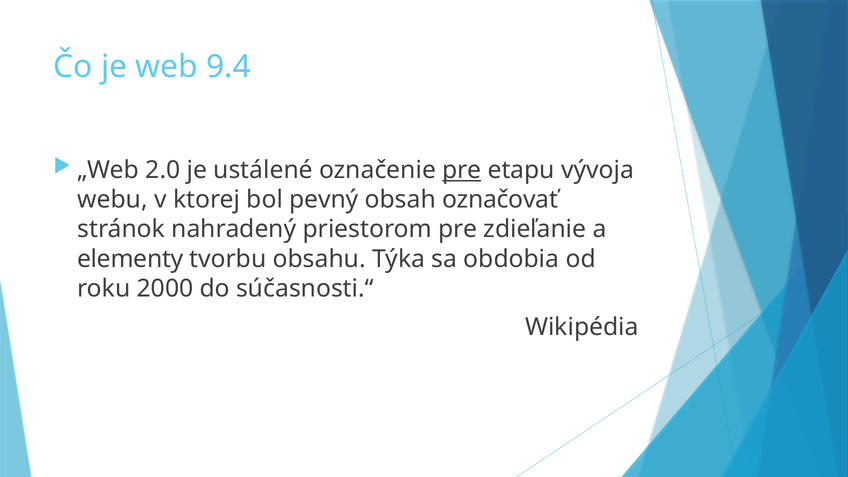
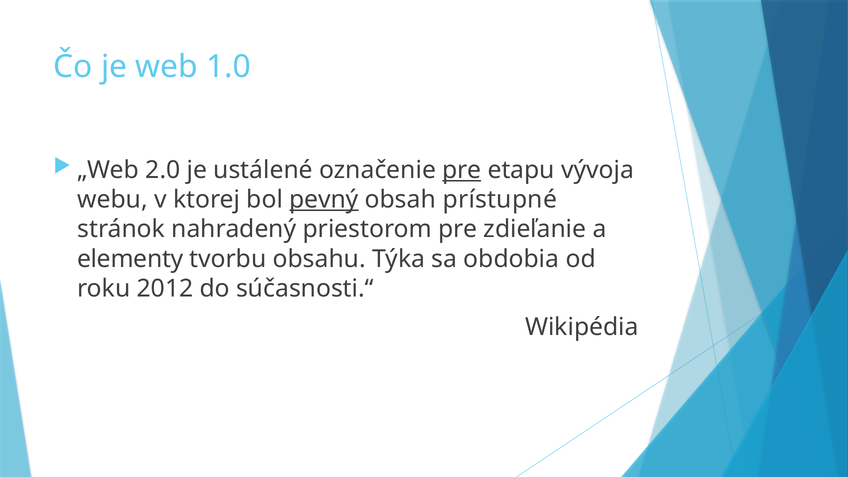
9.4: 9.4 -> 1.0 (229, 67)
pevný underline: none -> present (324, 200)
označovať: označovať -> prístupné (500, 200)
2000: 2000 -> 2012 (165, 288)
